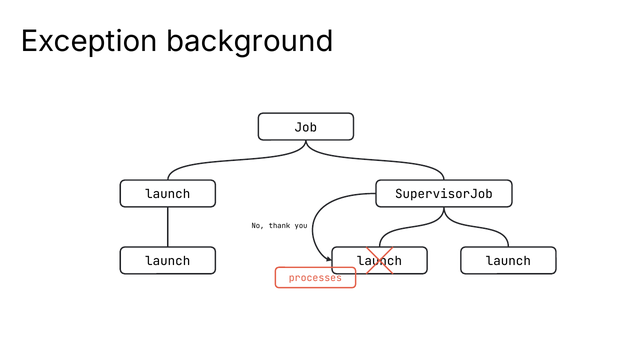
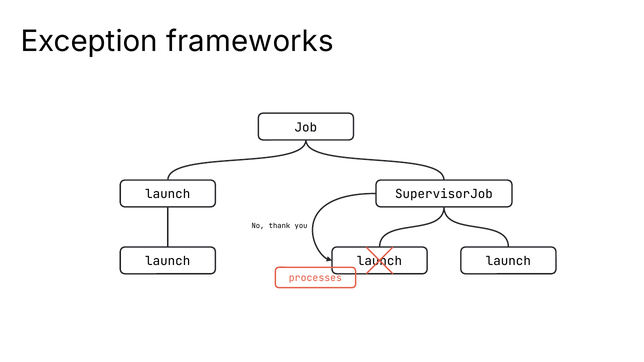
background: background -> frameworks (250, 41)
